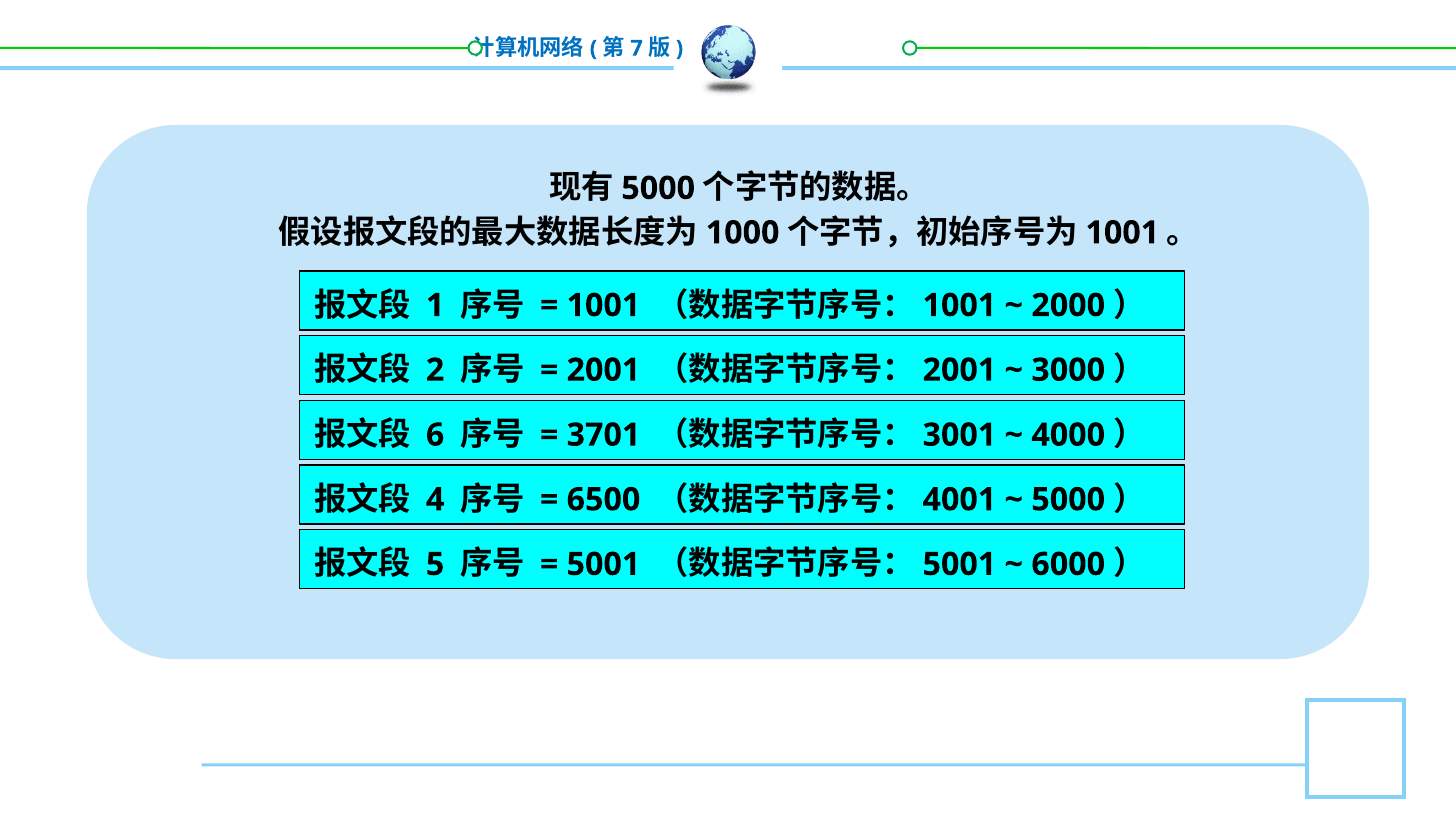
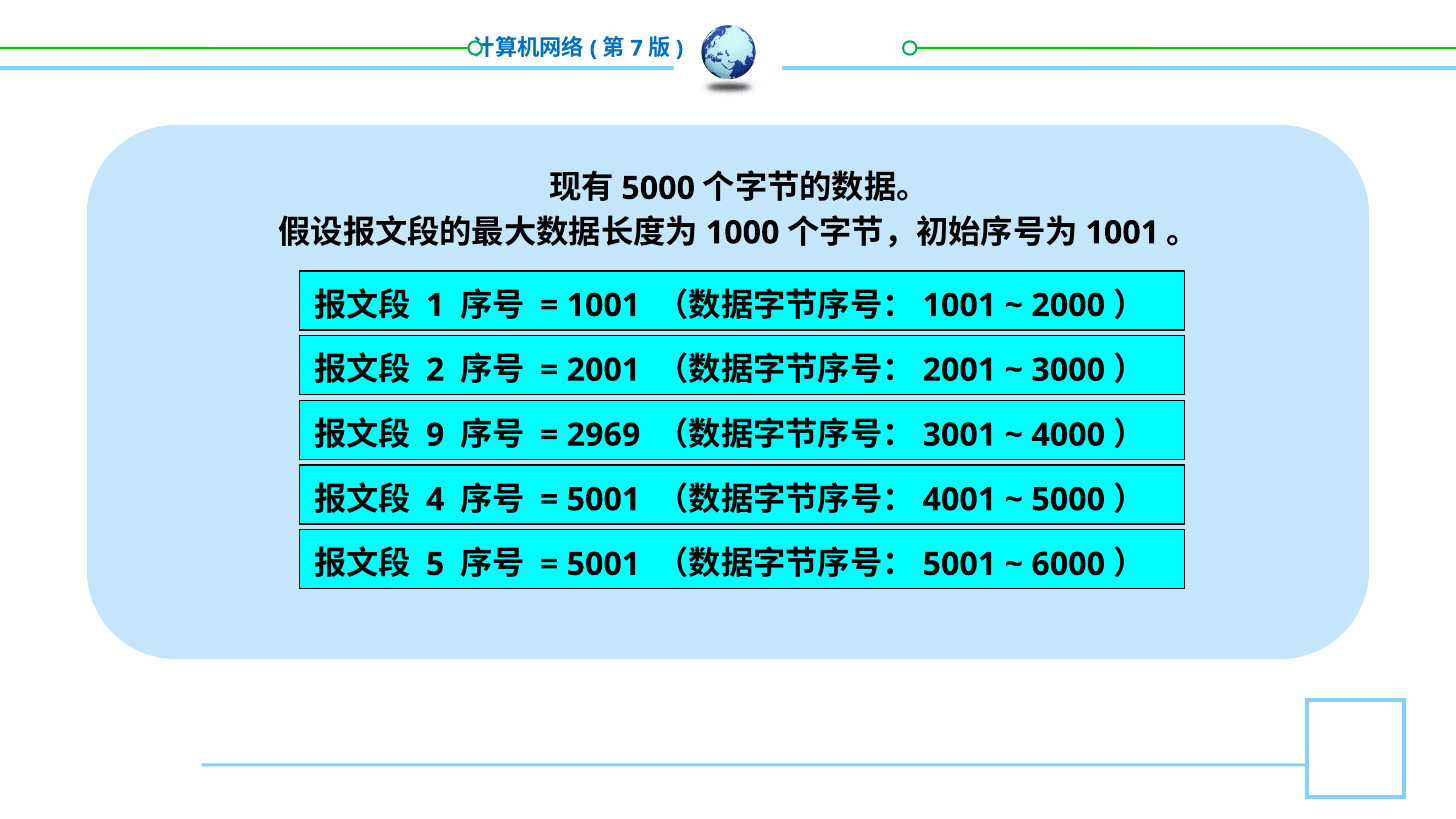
6: 6 -> 9 (435, 435)
3701: 3701 -> 2969 (603, 435)
6500: 6500 -> 5001 (603, 500)
